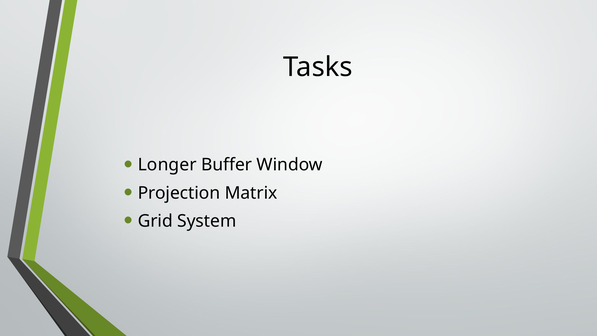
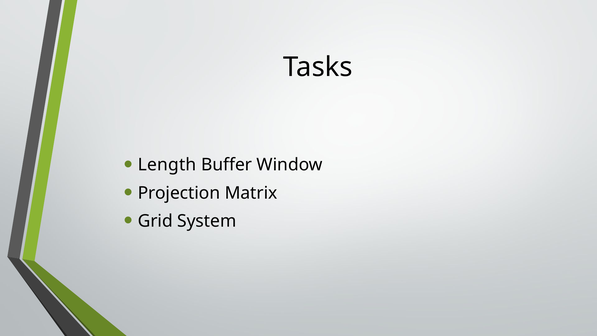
Longer: Longer -> Length (167, 165)
